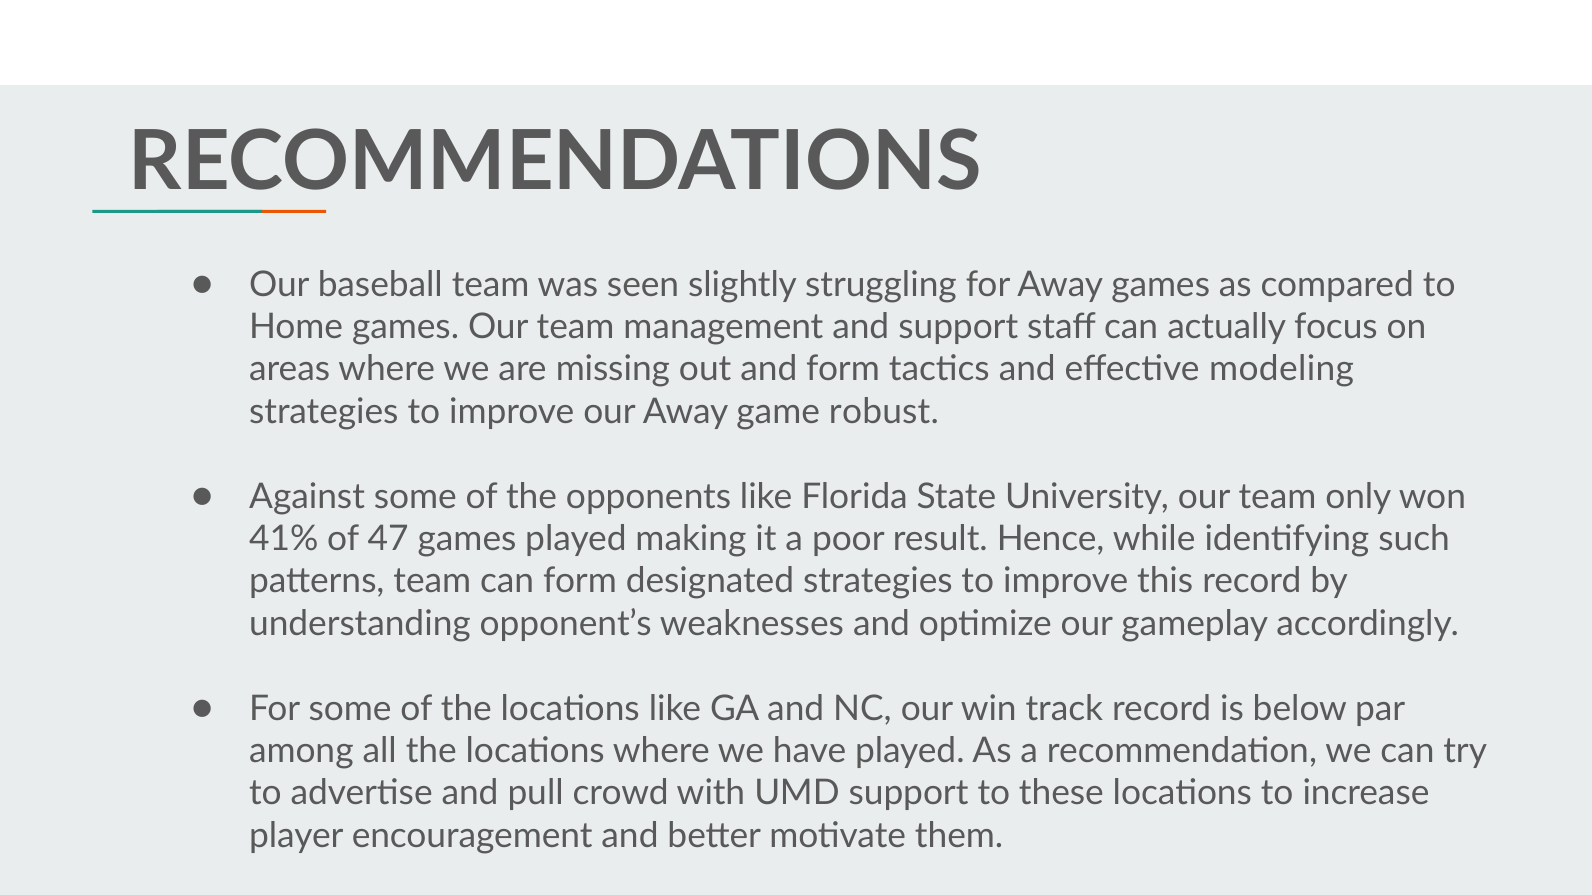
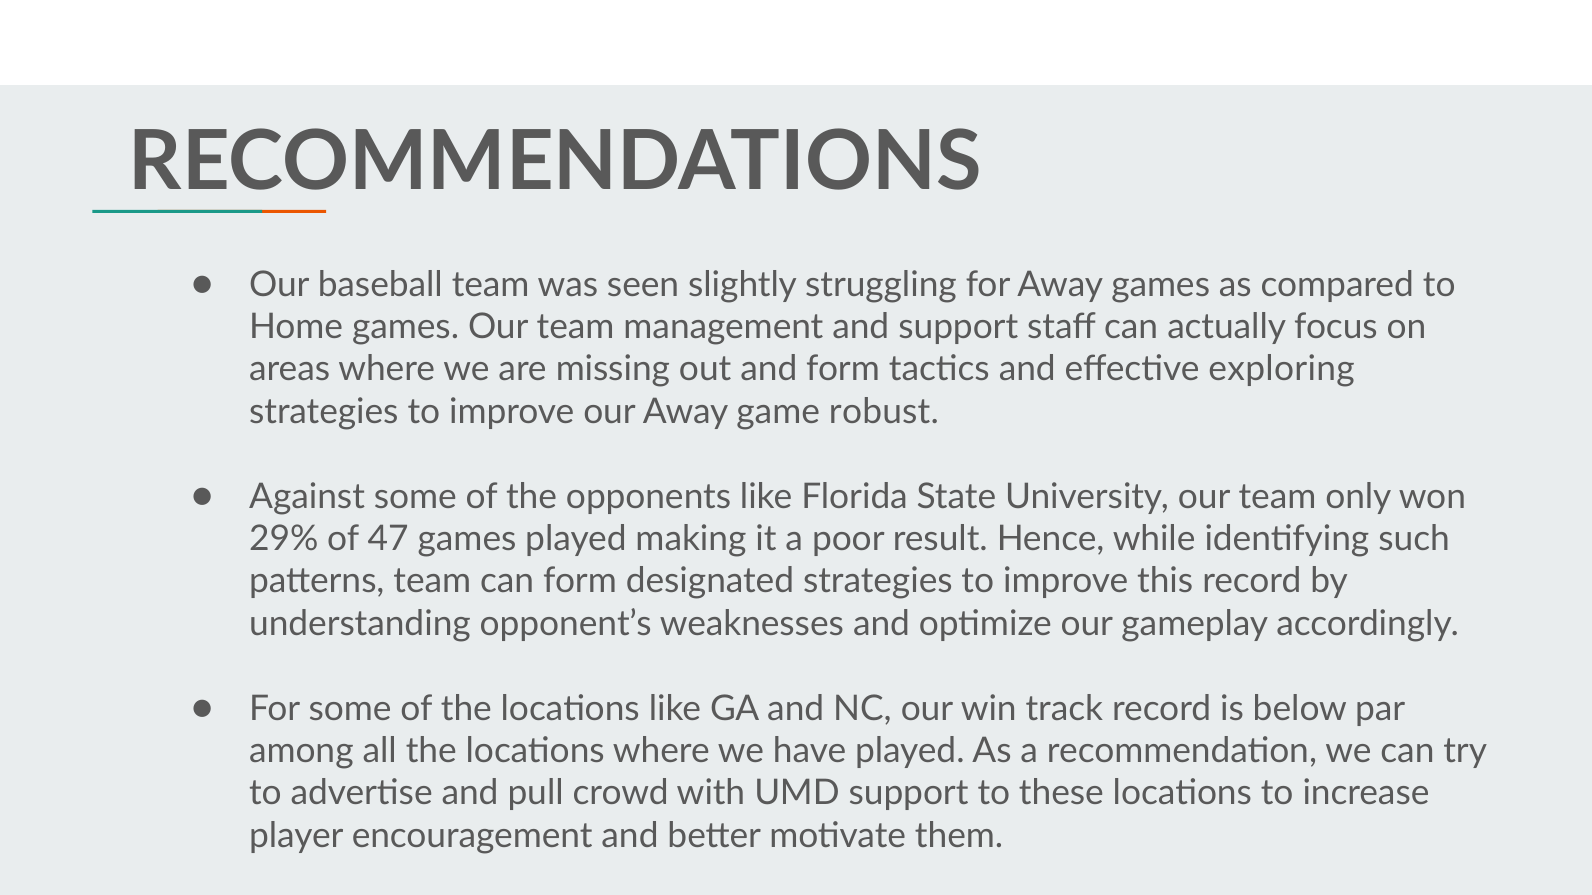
modeling: modeling -> exploring (1282, 369)
41%: 41% -> 29% (284, 539)
